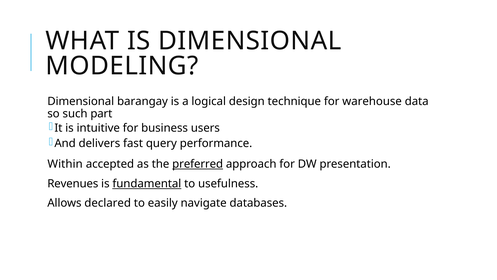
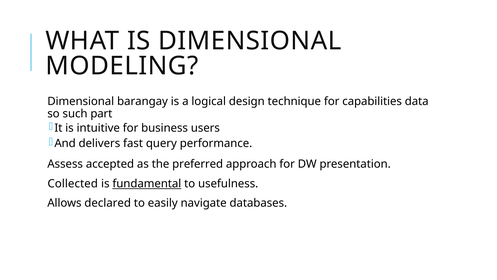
warehouse: warehouse -> capabilities (372, 101)
Within: Within -> Assess (65, 164)
preferred underline: present -> none (198, 164)
Revenues: Revenues -> Collected (73, 183)
